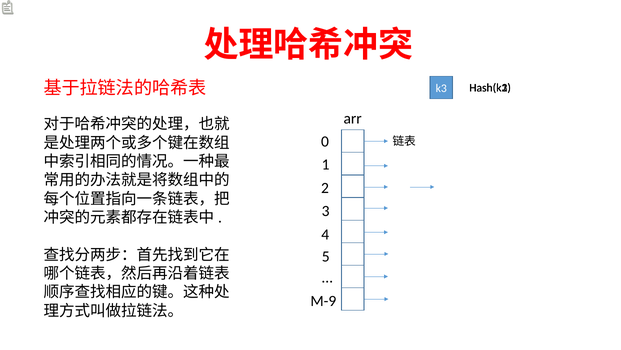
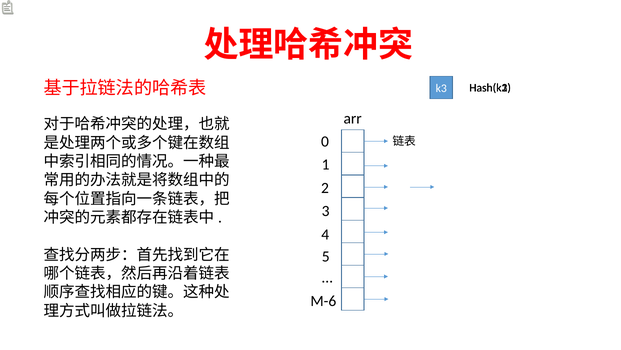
M-9: M-9 -> M-6 (323, 301)
